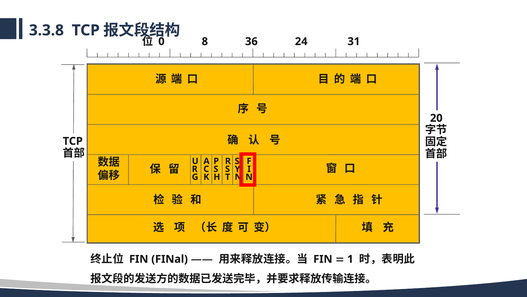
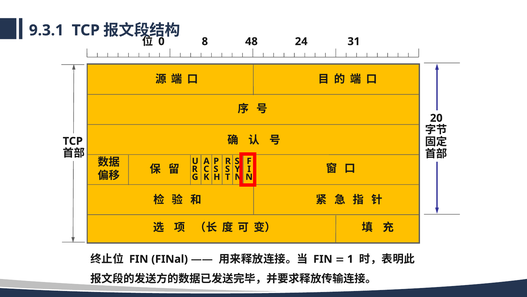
3.3.8: 3.3.8 -> 9.3.1 (46, 30)
36: 36 -> 48 (251, 41)
